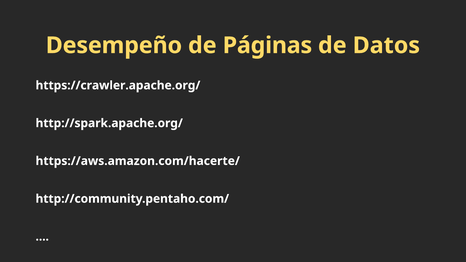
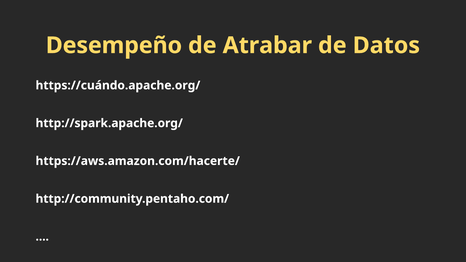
Páginas: Páginas -> Atrabar (267, 45)
https://crawler.apache.org/: https://crawler.apache.org/ -> https://cuándo.apache.org/ (118, 85)
